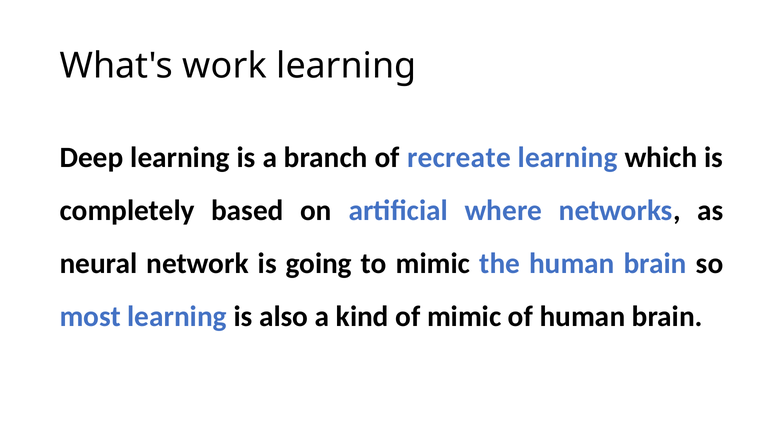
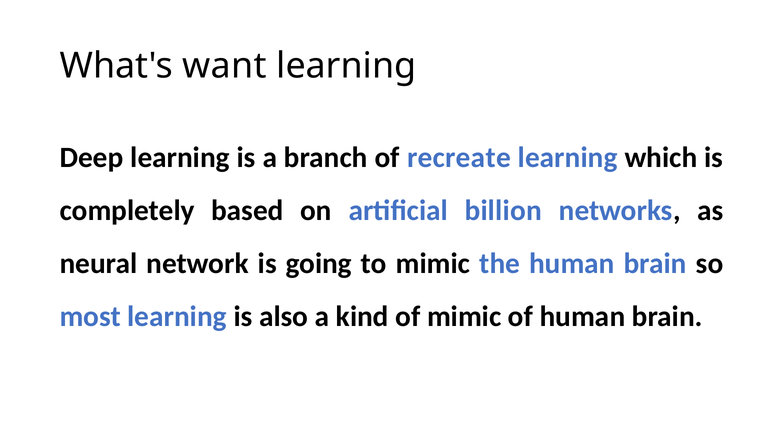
work: work -> want (225, 66)
where: where -> billion (503, 210)
